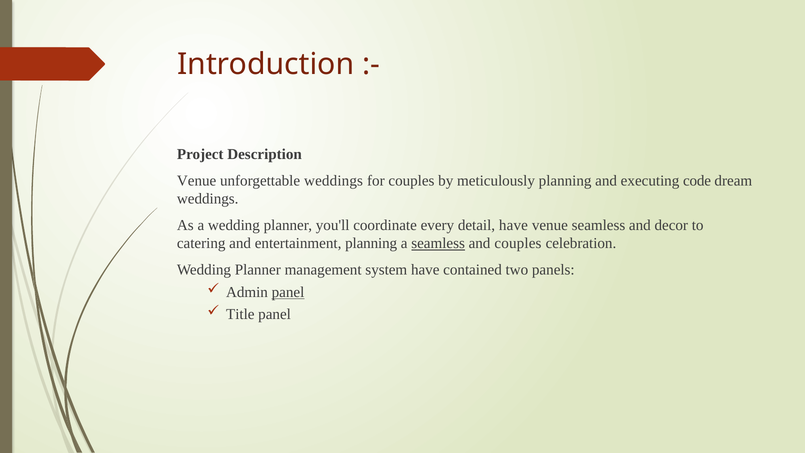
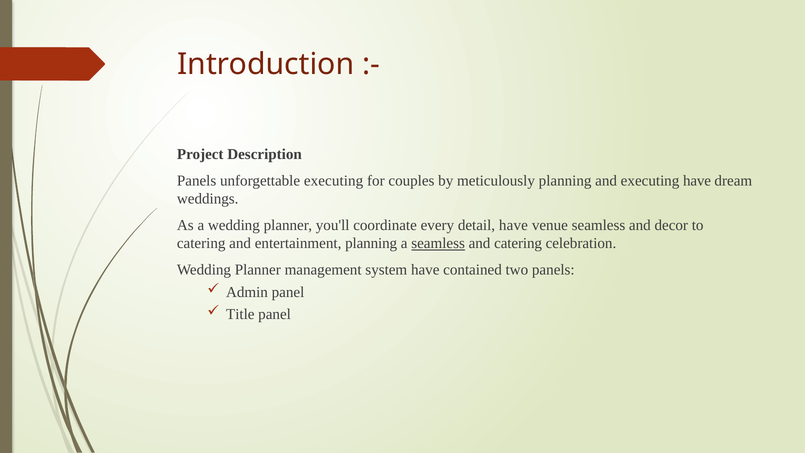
Venue: Venue -> Panels (197, 181)
unforgettable weddings: weddings -> executing (334, 181)
executing code: code -> have (697, 181)
and couples: couples -> catering (518, 243)
panel underline: present -> none (288, 292)
